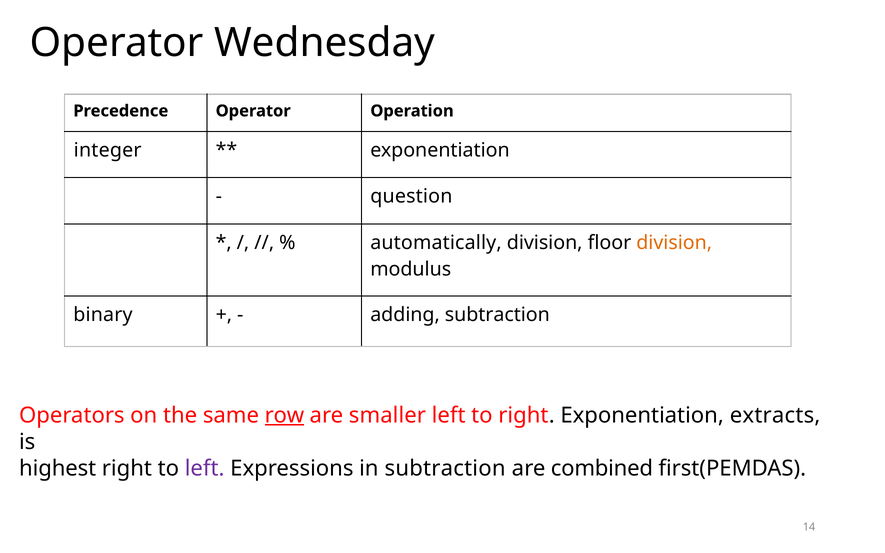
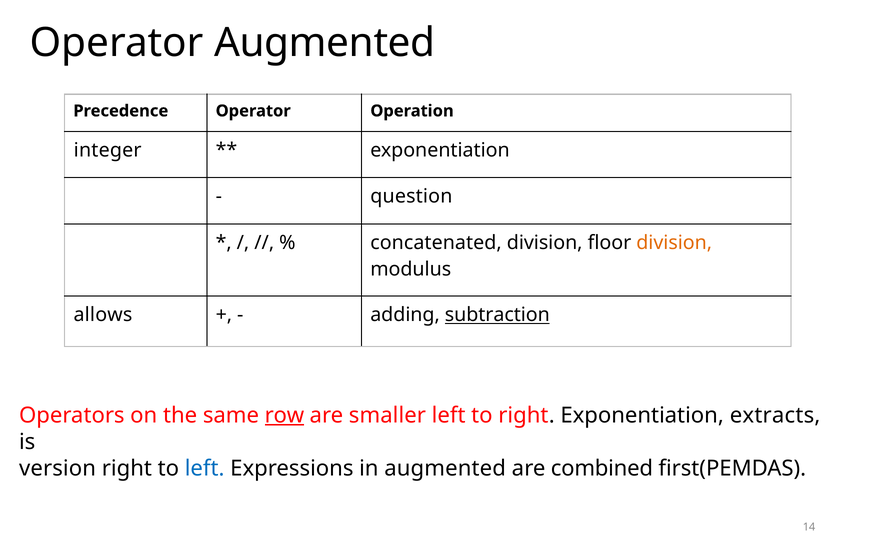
Operator Wednesday: Wednesday -> Augmented (325, 43)
automatically: automatically -> concatenated (436, 243)
binary: binary -> allows (103, 315)
subtraction underline: none -> present (497, 315)
highest: highest -> version (58, 469)
left colour: purple -> blue (205, 469)
in subtraction: subtraction -> augmented (445, 469)
